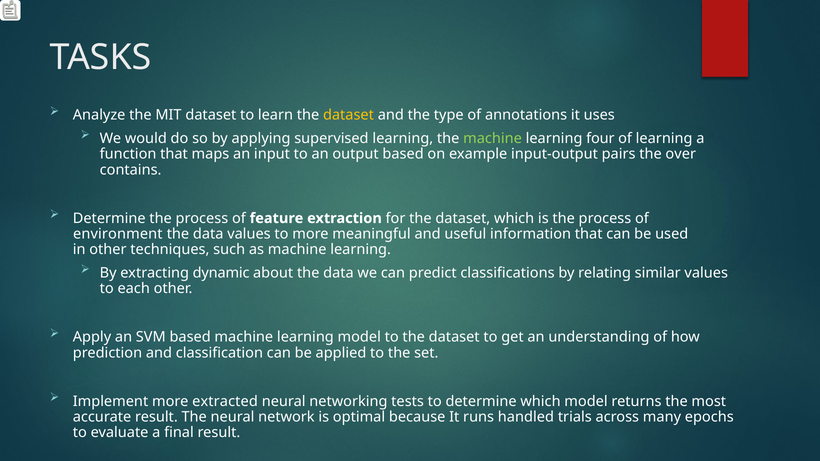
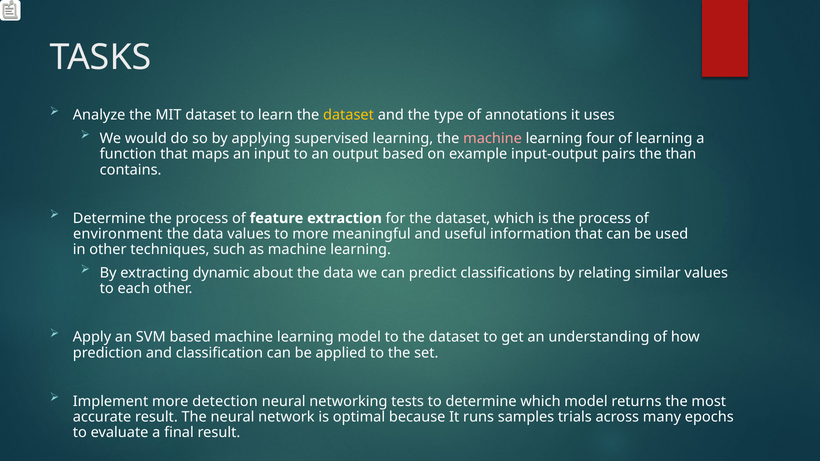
machine colour: light green -> pink (493, 139)
over: over -> than (681, 154)
extracted: extracted -> detection (225, 401)
handled: handled -> samples (526, 417)
